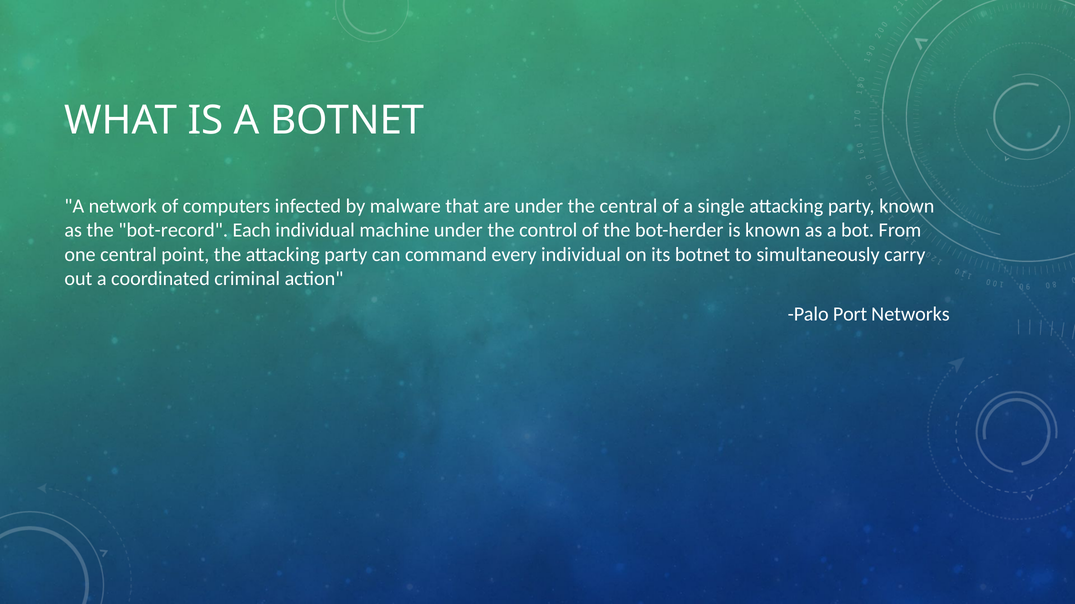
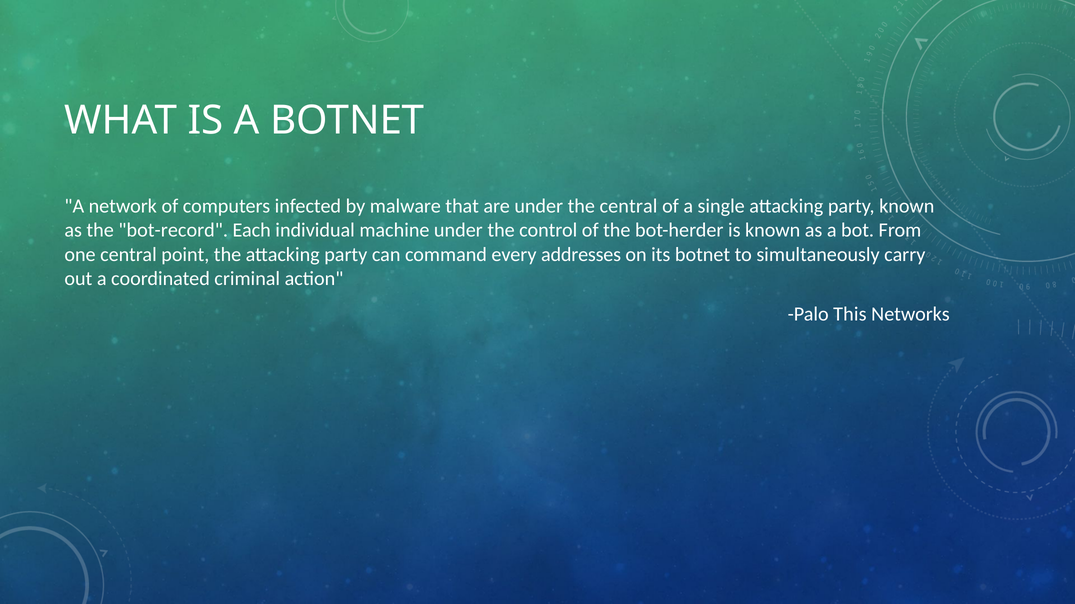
every individual: individual -> addresses (581, 255)
Port: Port -> This (850, 314)
